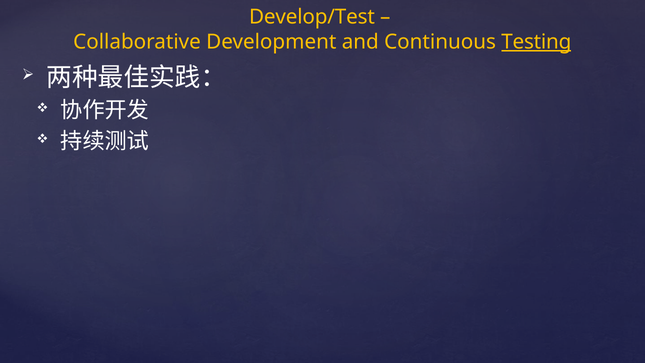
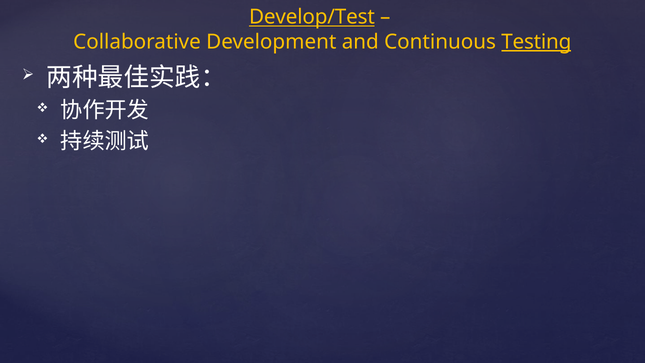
Develop/Test underline: none -> present (312, 17)
